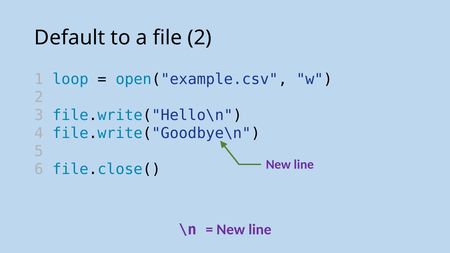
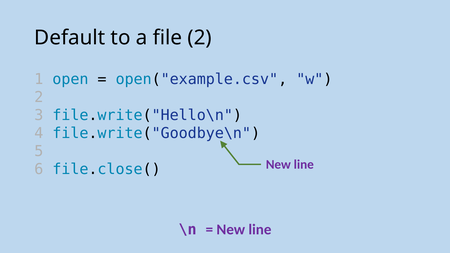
loop: loop -> open (70, 79)
